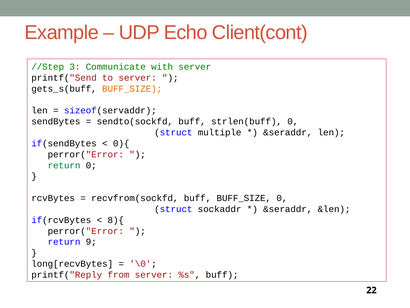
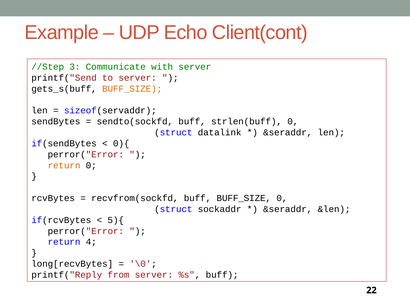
multiple: multiple -> datalink (220, 132)
return colour: green -> orange (64, 165)
8){: 8){ -> 5){ (116, 220)
9: 9 -> 4 (91, 242)
